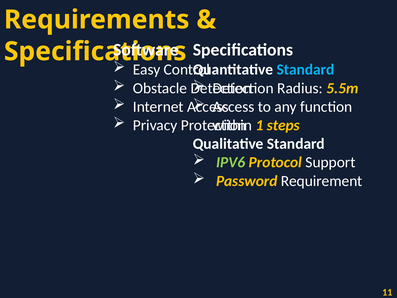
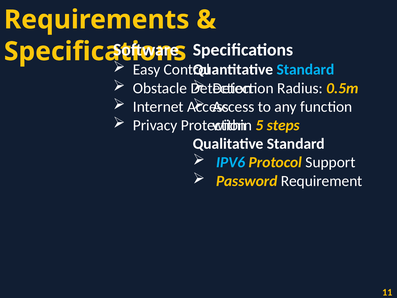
5.5m: 5.5m -> 0.5m (342, 88)
1: 1 -> 5 (260, 125)
IPV6 colour: light green -> light blue (231, 162)
